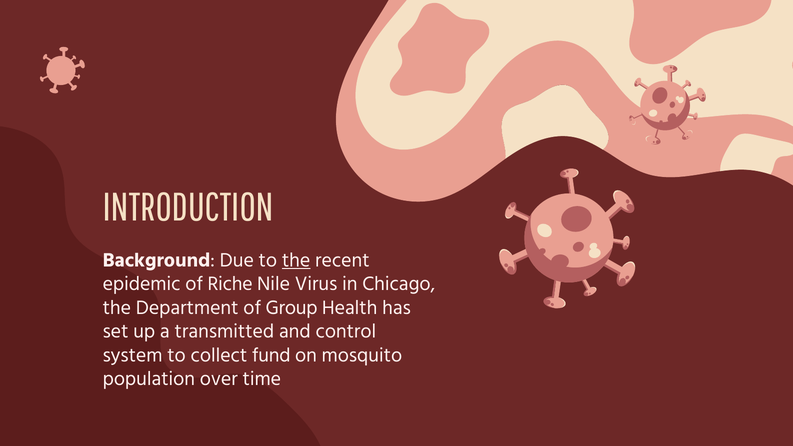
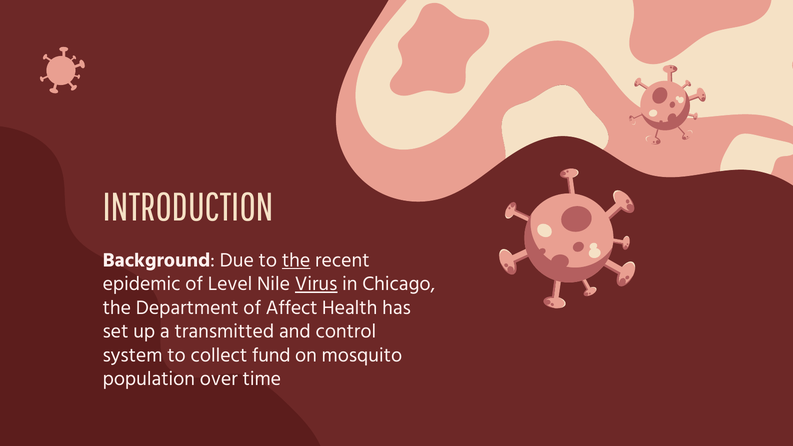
Riche: Riche -> Level (230, 284)
Virus underline: none -> present (316, 284)
Group: Group -> Affect (292, 308)
